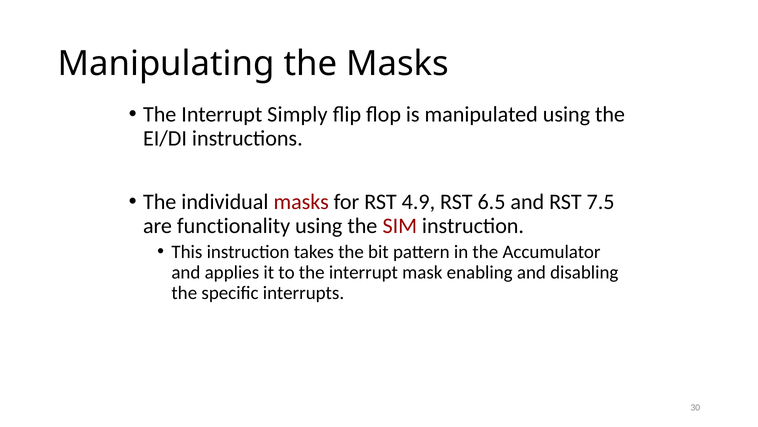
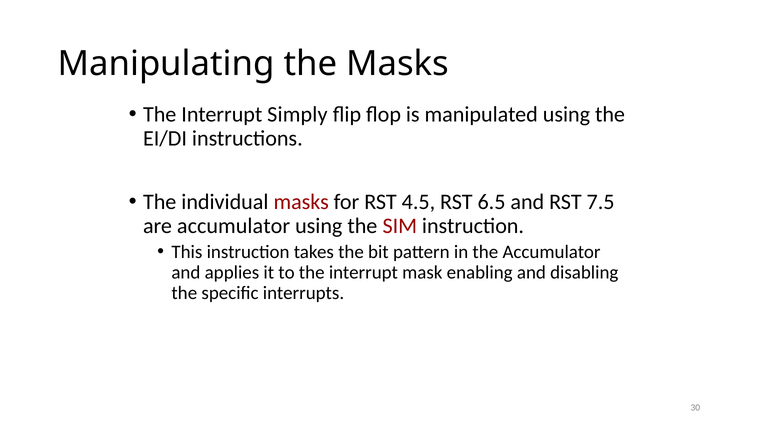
4.9: 4.9 -> 4.5 (418, 202)
are functionality: functionality -> accumulator (234, 225)
